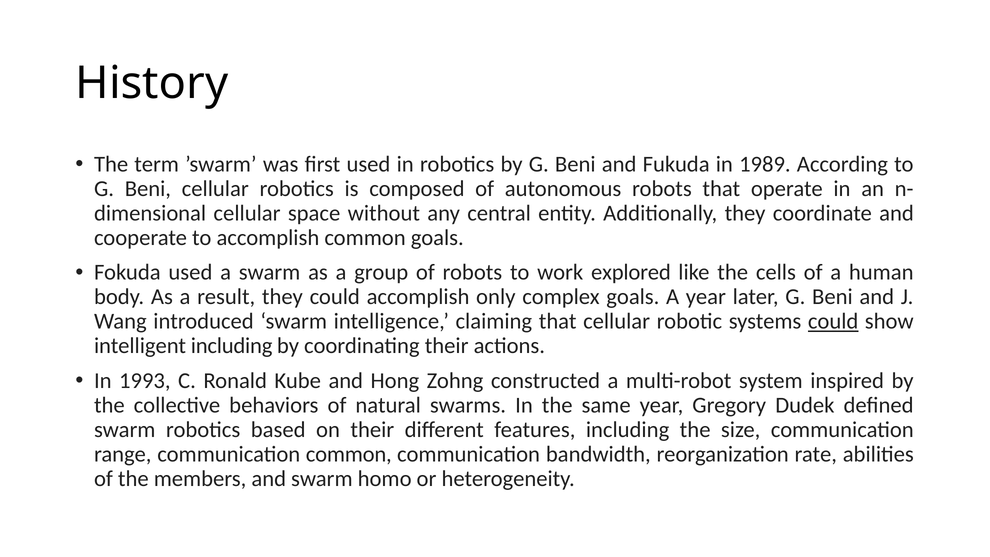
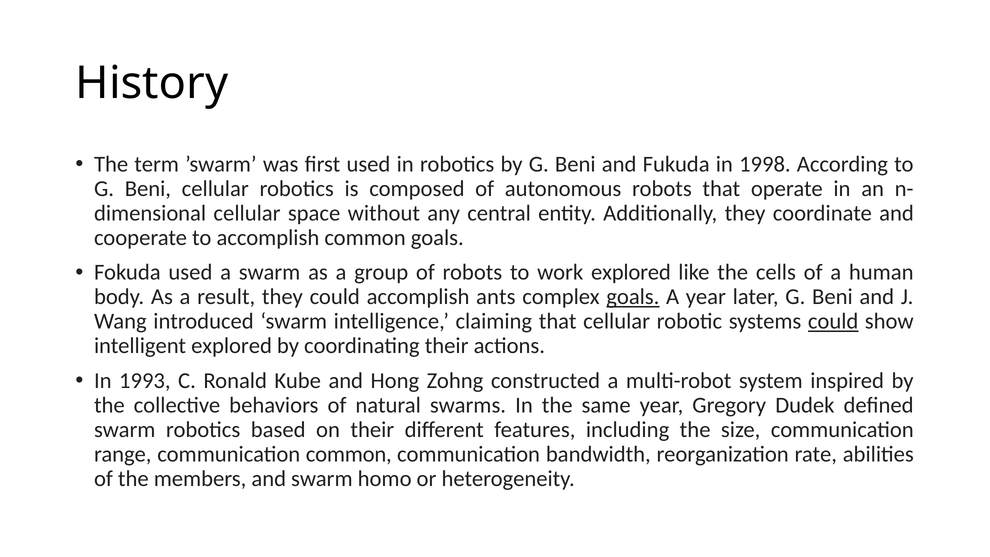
1989: 1989 -> 1998 (765, 164)
only: only -> ants (496, 297)
goals underline: none -> present (633, 297)
intelligent including: including -> explored (232, 346)
